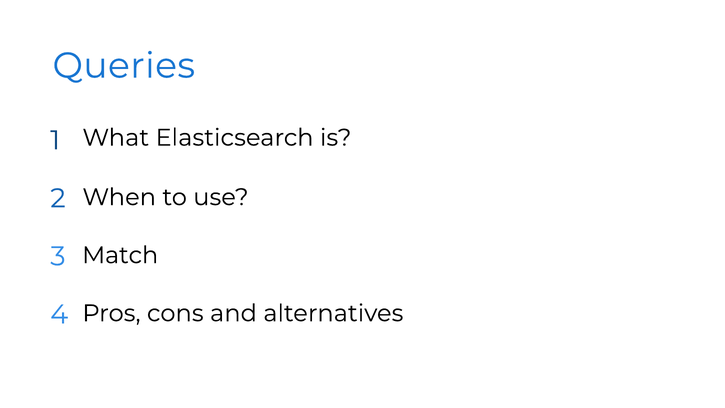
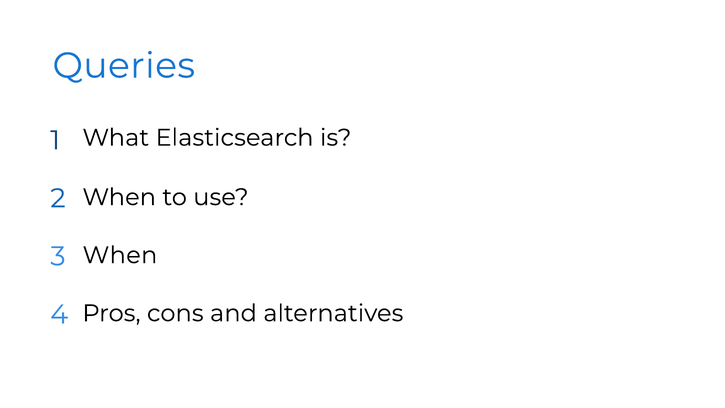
Match: Match -> When (120, 255)
